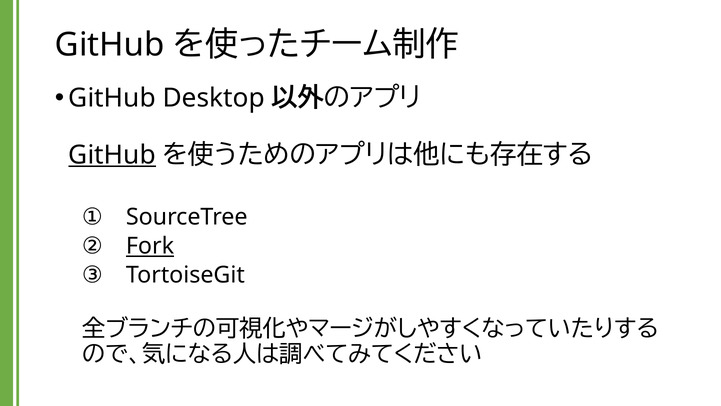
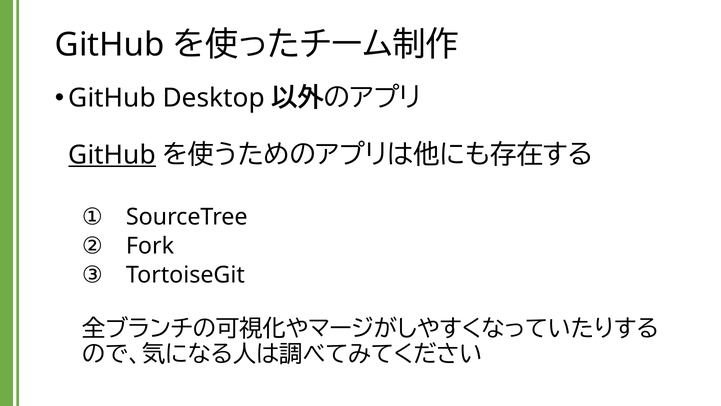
Fork underline: present -> none (150, 246)
